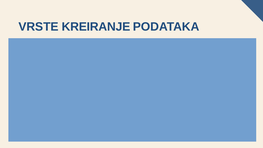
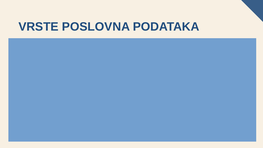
KREIRANJE: KREIRANJE -> POSLOVNA (96, 27)
